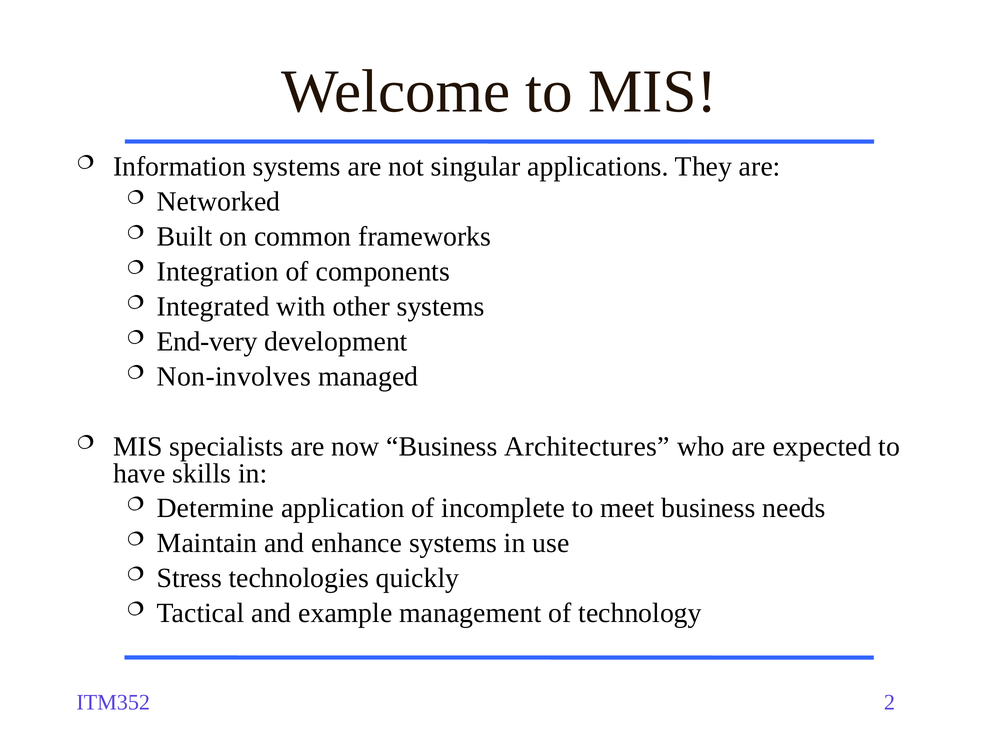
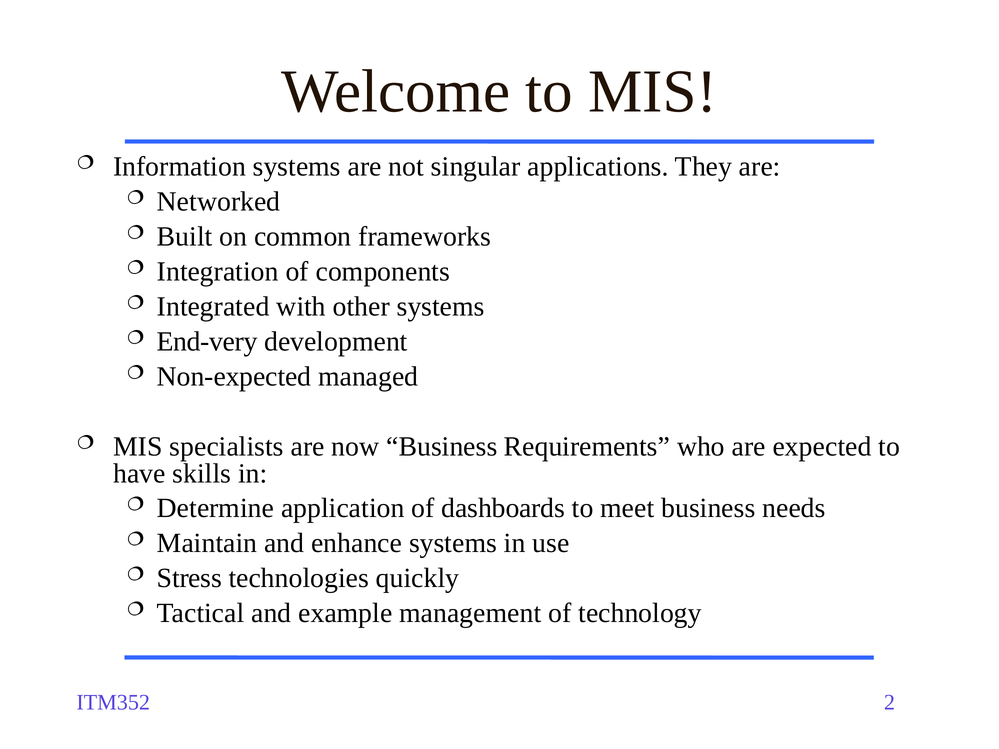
Non-involves: Non-involves -> Non-expected (234, 377)
Architectures: Architectures -> Requirements (587, 447)
incomplete: incomplete -> dashboards (503, 509)
